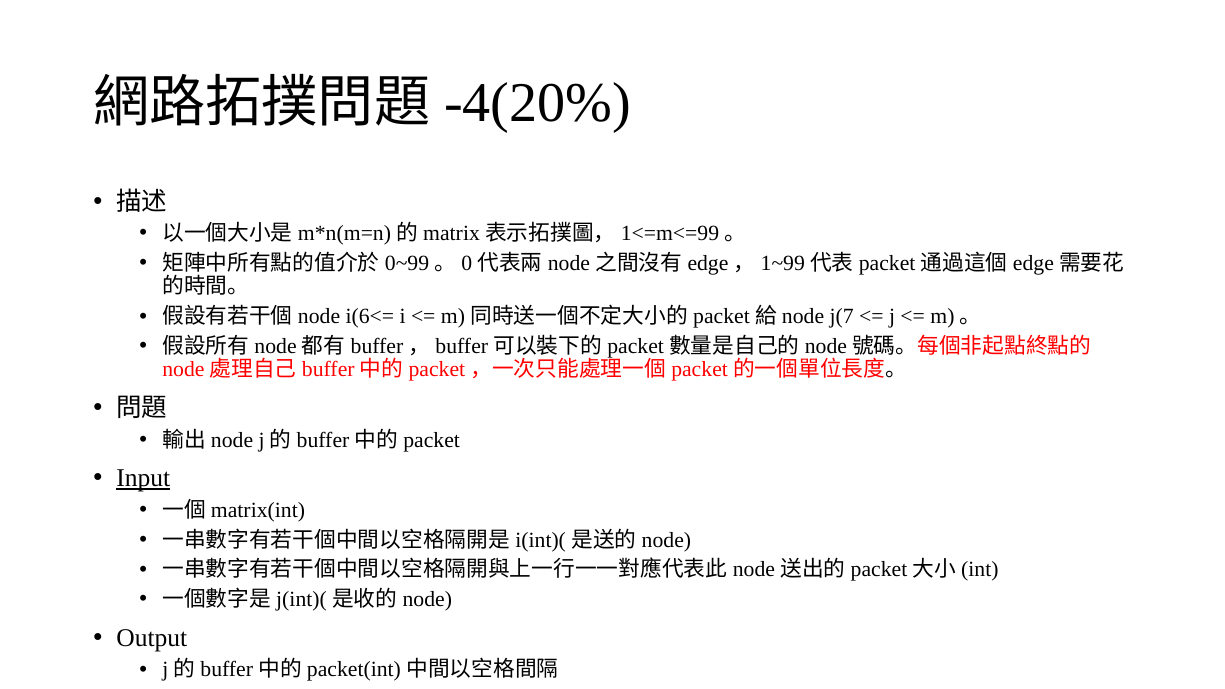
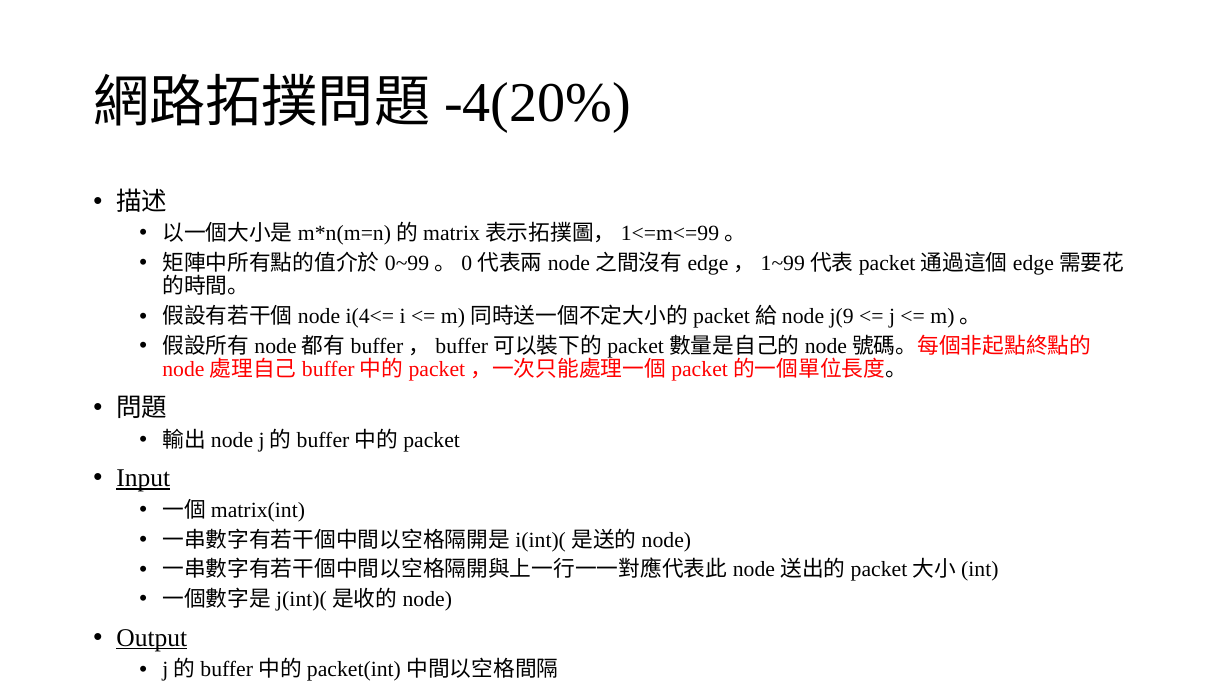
i(6<=: i(6<= -> i(4<= (370, 317)
j(7: j(7 -> j(9 (842, 317)
Output underline: none -> present (152, 638)
